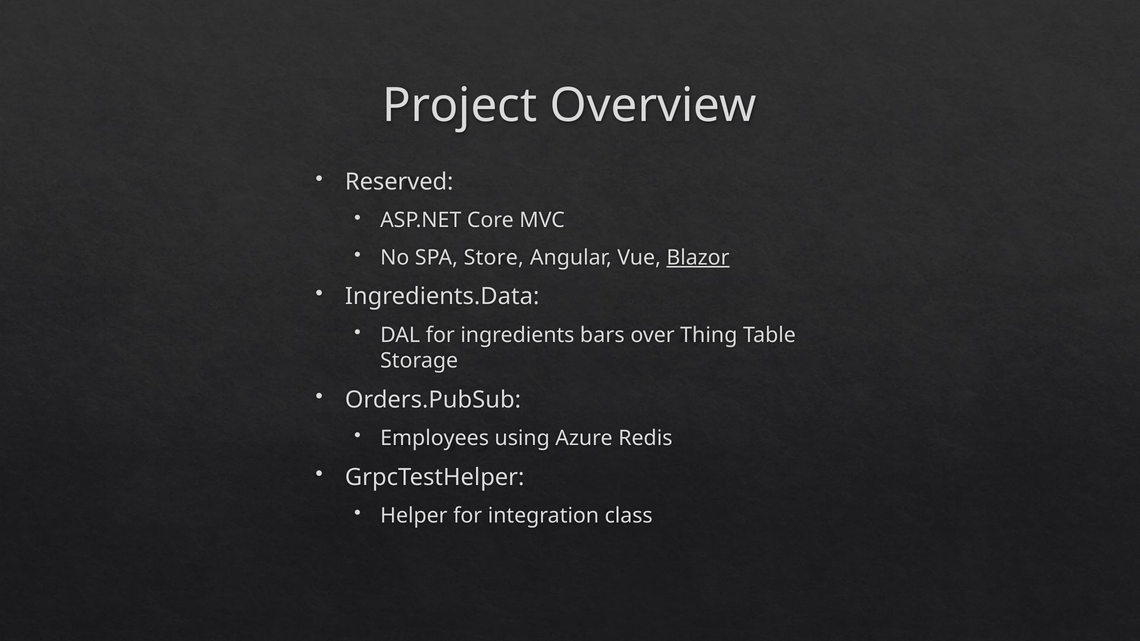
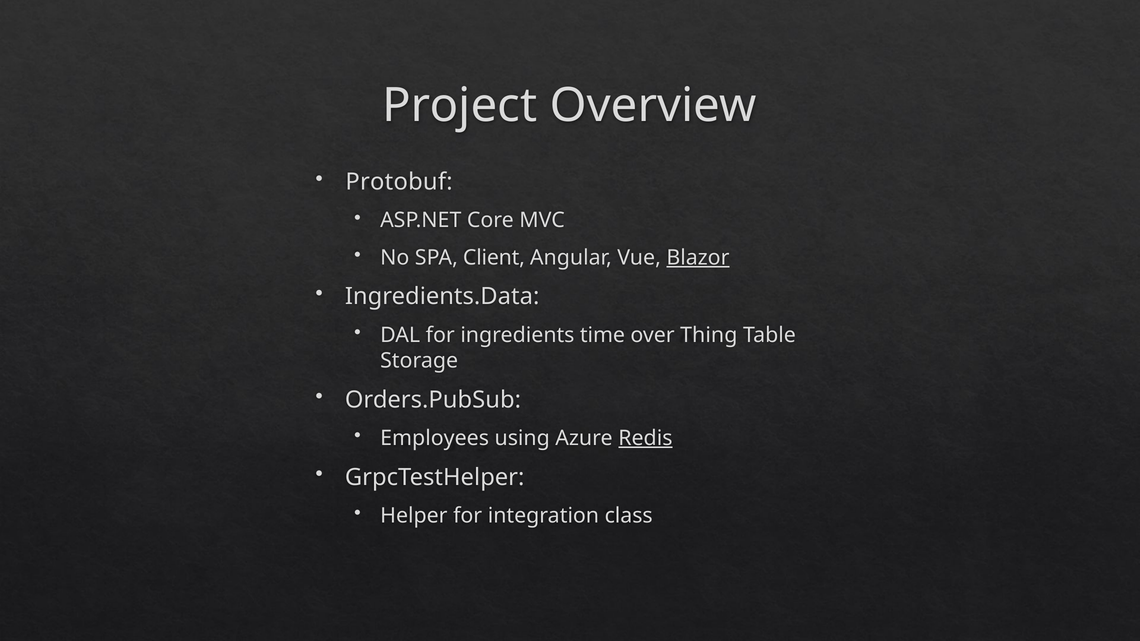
Reserved: Reserved -> Protobuf (399, 182)
Store: Store -> Client (494, 258)
bars: bars -> time (602, 335)
Redis underline: none -> present (645, 438)
